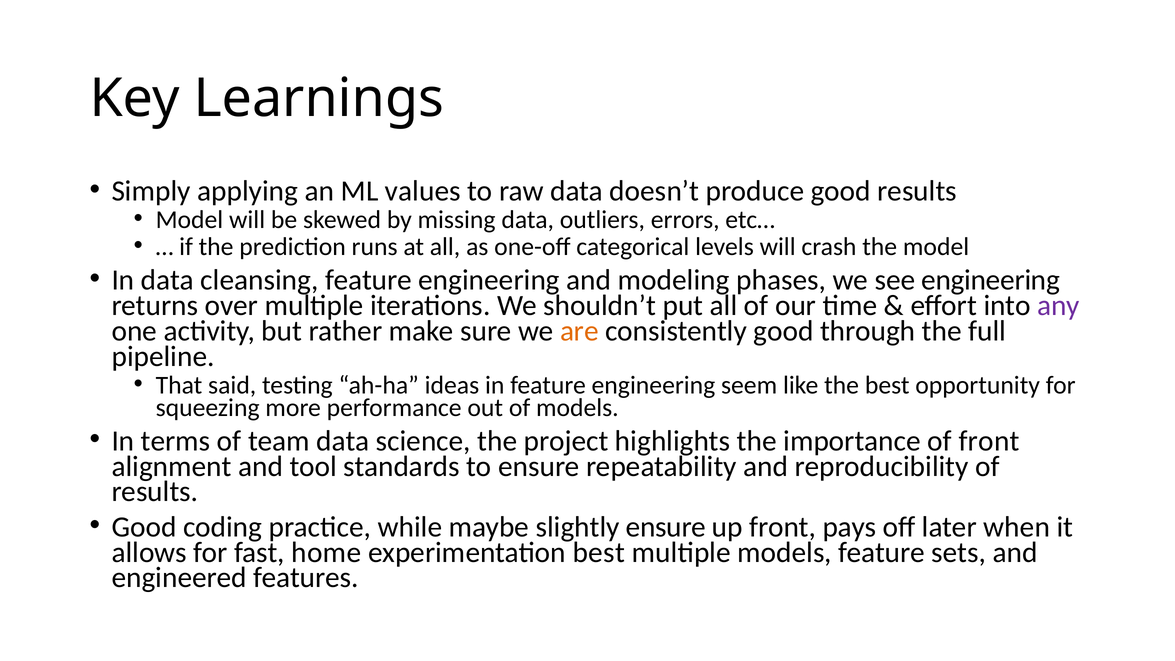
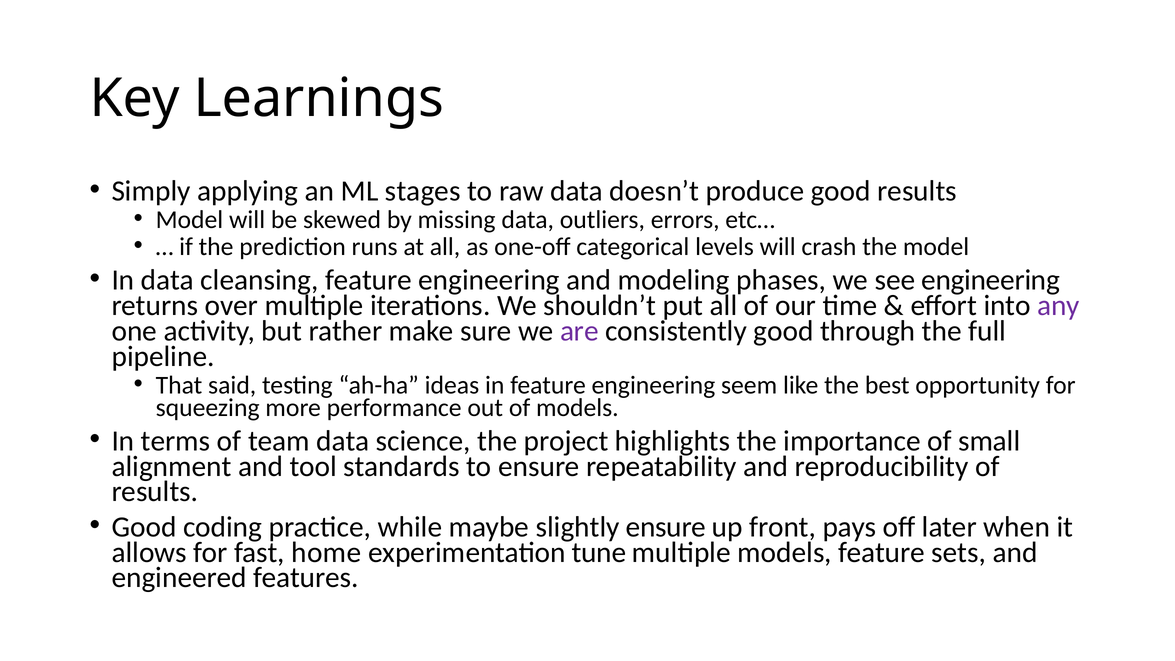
values: values -> stages (423, 191)
are colour: orange -> purple (579, 331)
of front: front -> small (989, 441)
experimentation best: best -> tune (599, 552)
